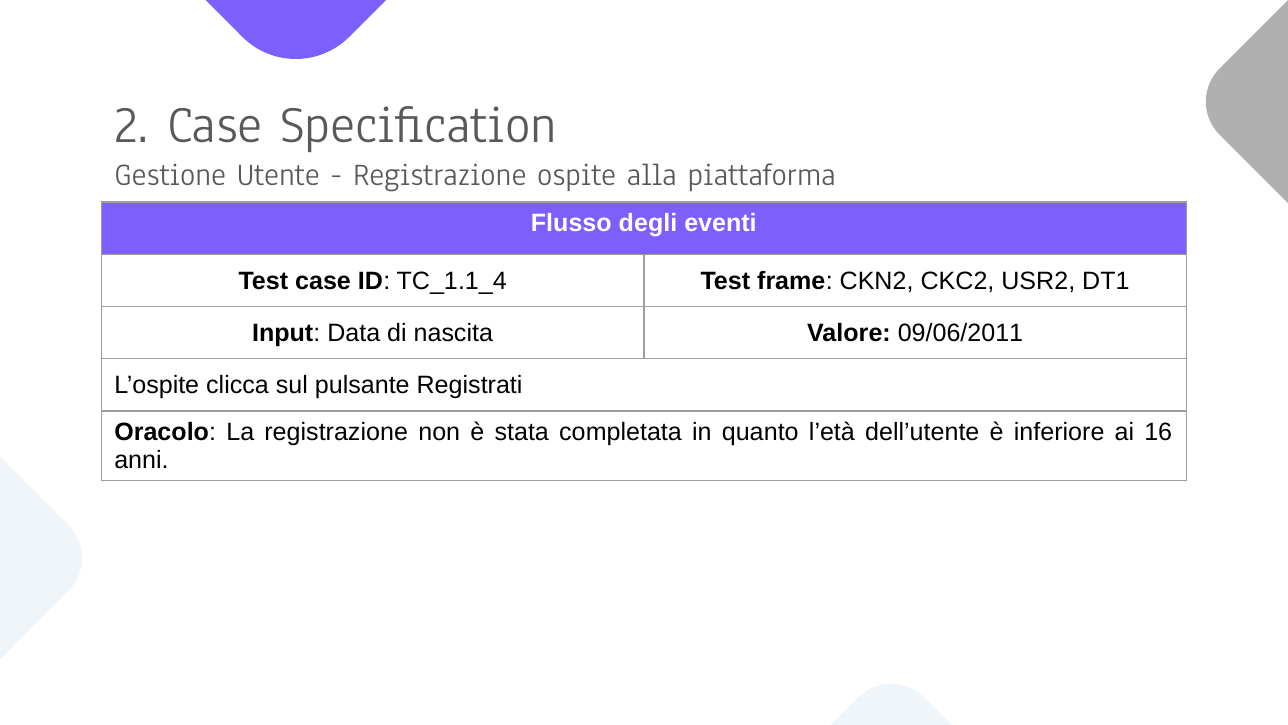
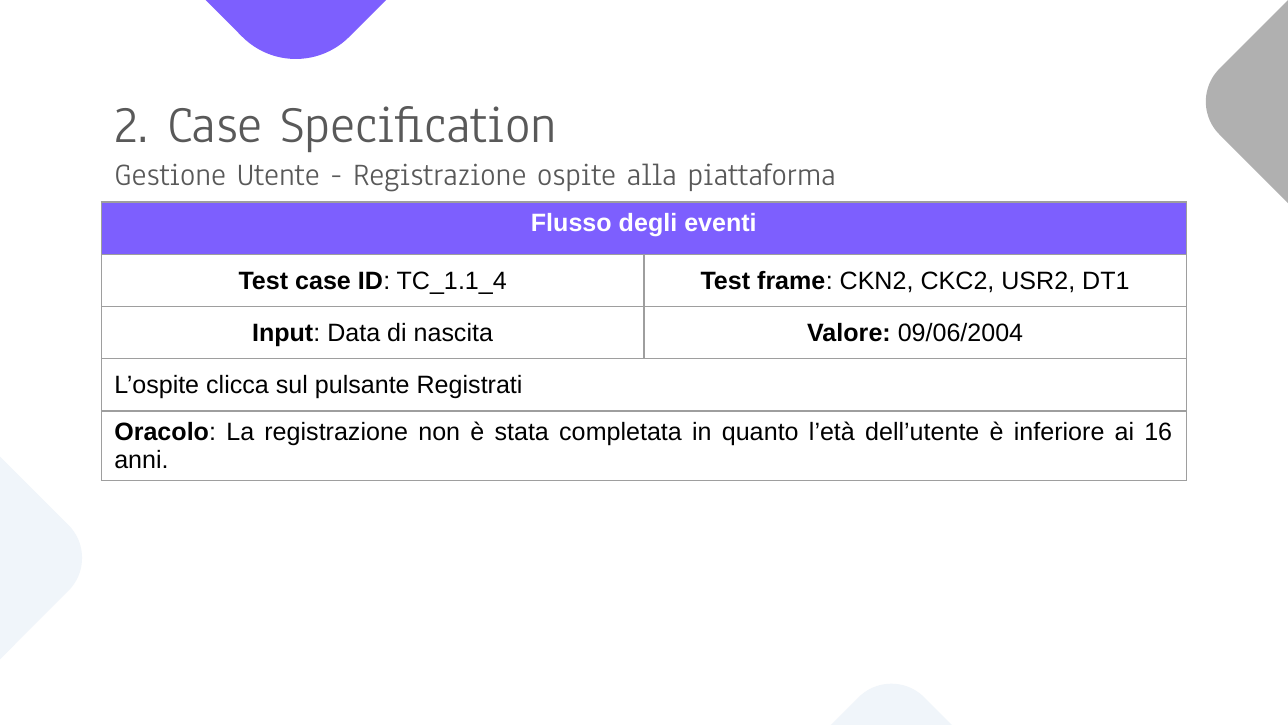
09/06/2011: 09/06/2011 -> 09/06/2004 (960, 333)
